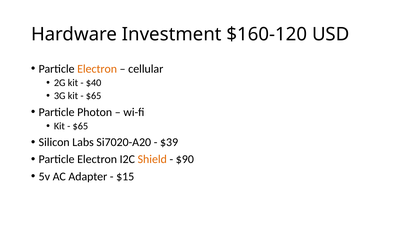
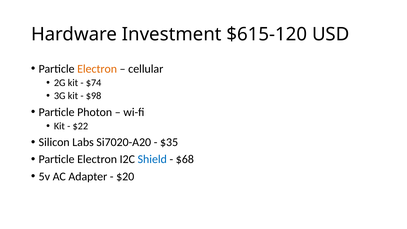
$160-120: $160-120 -> $615-120 (267, 34)
$40: $40 -> $74 (94, 83)
$65: $65 -> $98 (94, 96)
$65: $65 -> $22 (80, 126)
$39: $39 -> $35 (169, 142)
Shield colour: orange -> blue (152, 159)
$90: $90 -> $68 (185, 159)
$15: $15 -> $20 (125, 176)
